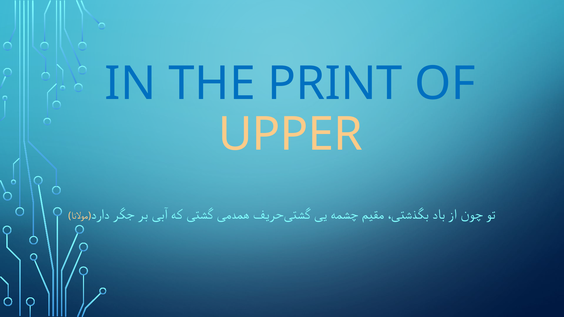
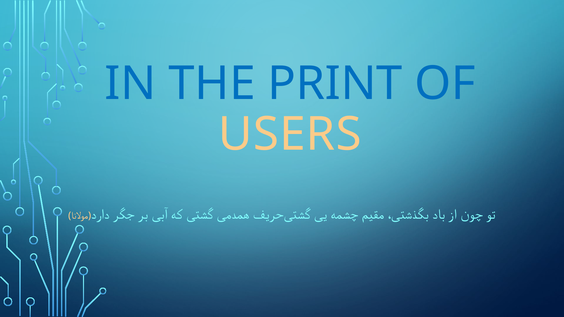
UPPER: UPPER -> USERS (290, 135)
